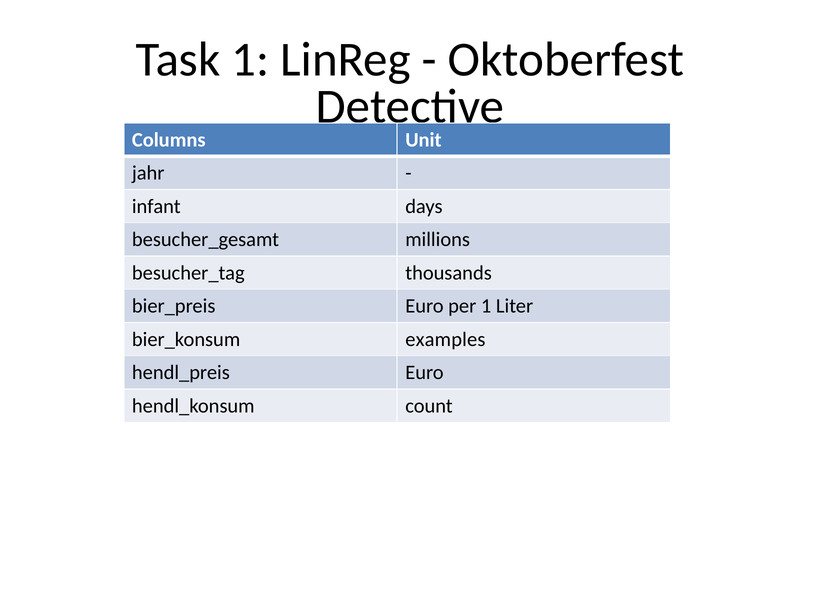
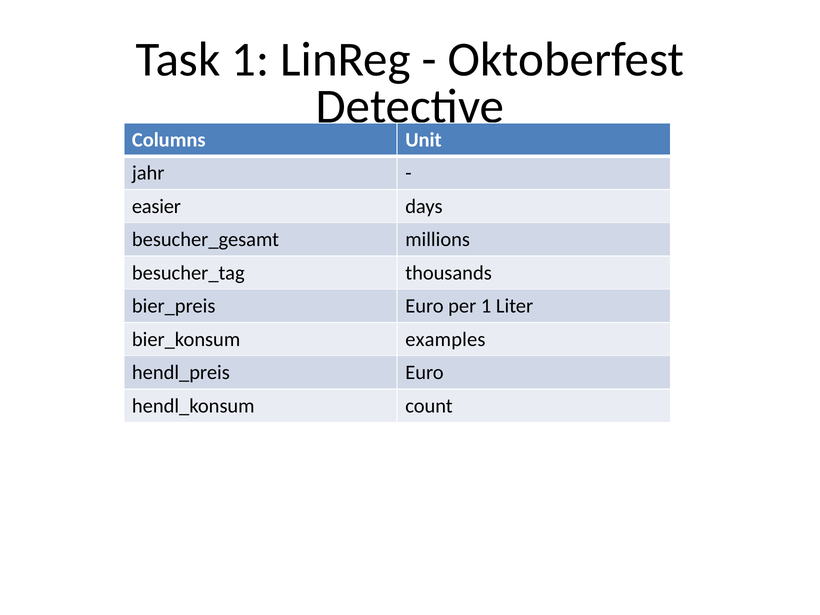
infant: infant -> easier (156, 206)
